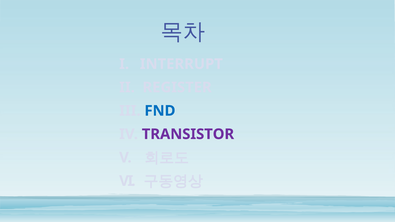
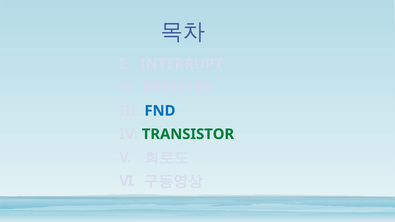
TRANSISTOR colour: purple -> green (188, 134)
